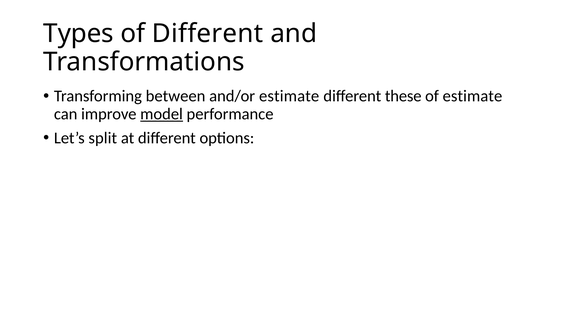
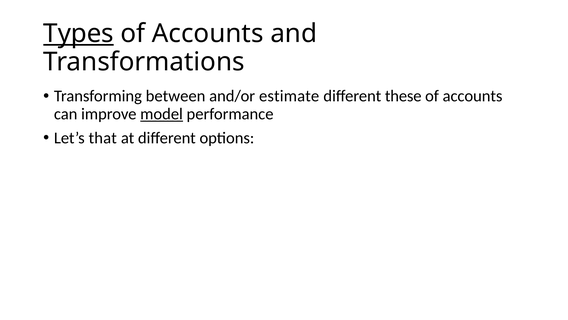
Types underline: none -> present (79, 34)
Different: Different -> Accounts (208, 34)
estimate: estimate -> accounts (473, 96)
split: split -> that (103, 138)
